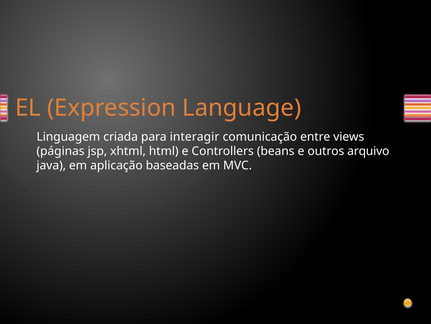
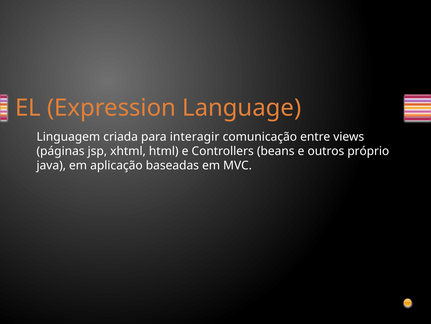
arquivo: arquivo -> próprio (368, 151)
